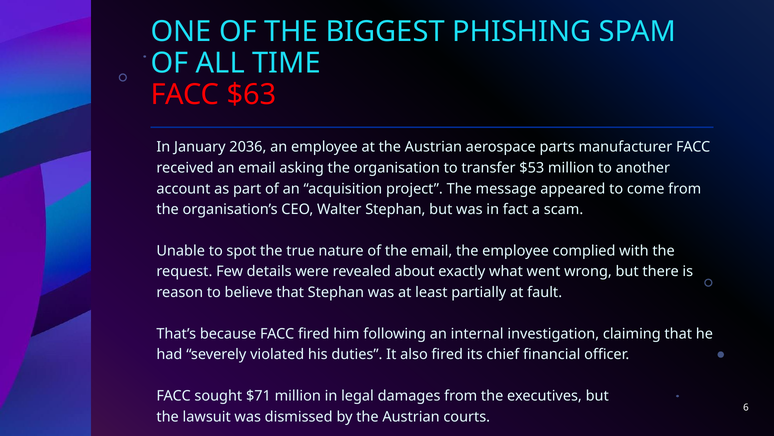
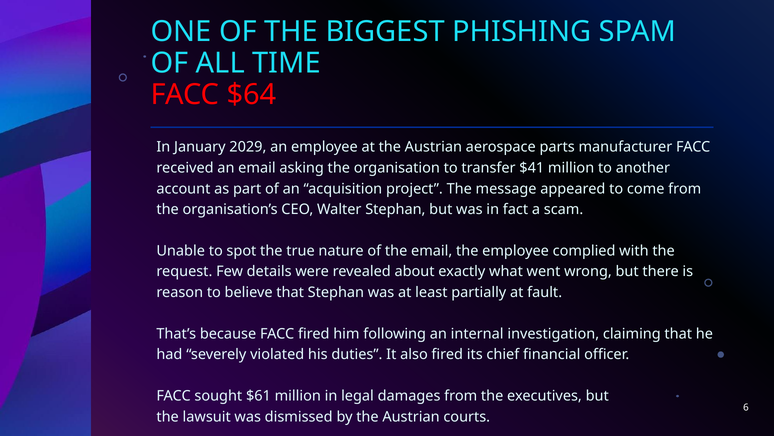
$63: $63 -> $64 (252, 94)
2036: 2036 -> 2029 (248, 147)
$53: $53 -> $41 (532, 168)
$71: $71 -> $61 (258, 395)
